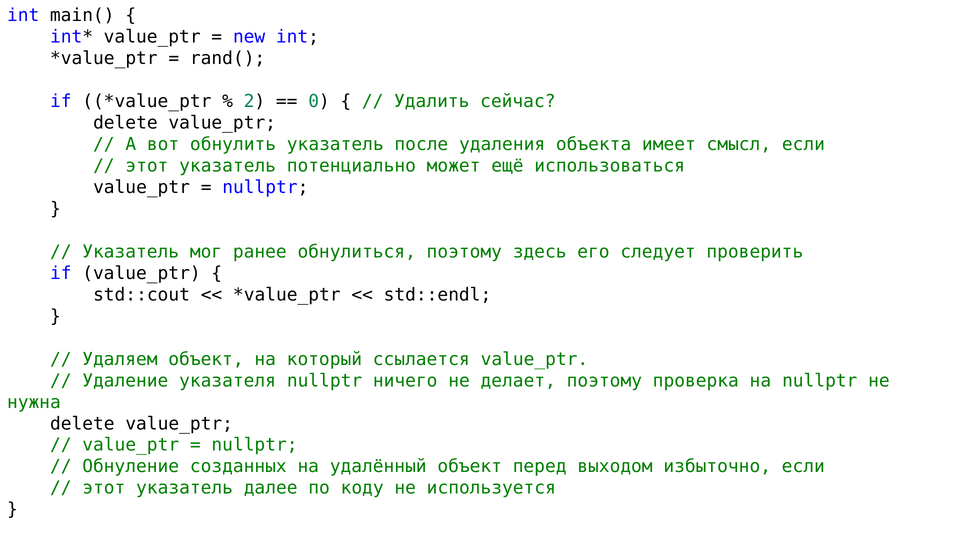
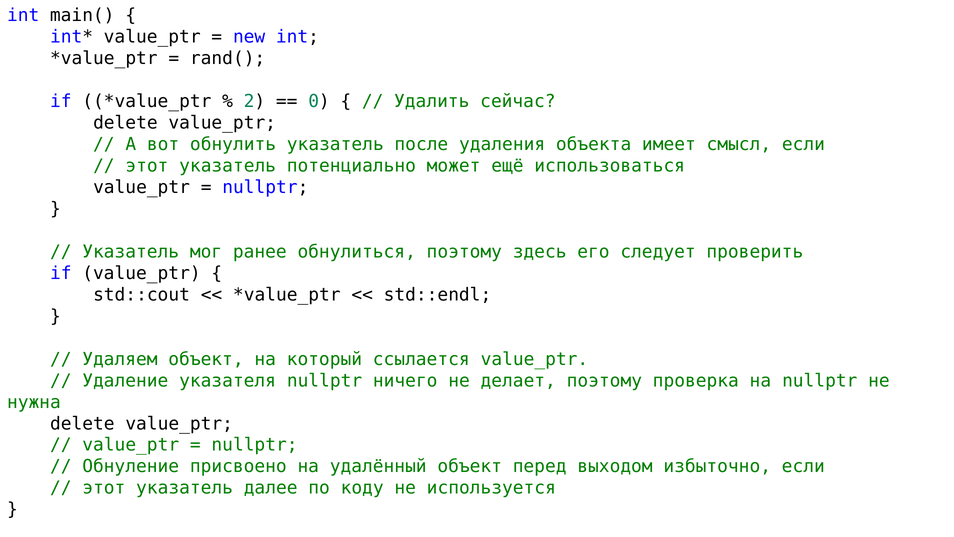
созданных: созданных -> присвоено (238, 466)
